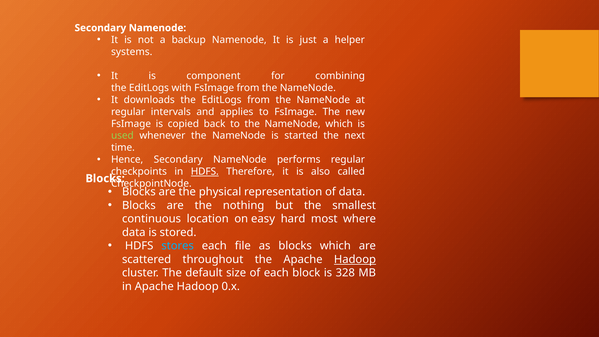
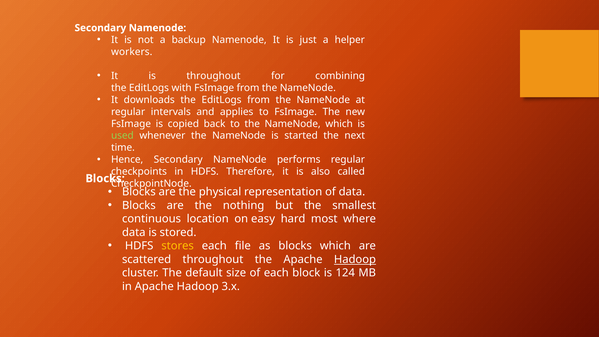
systems: systems -> workers (132, 52)
is component: component -> throughout (214, 76)
HDFS underline: present -> none (205, 172)
stores colour: light blue -> yellow (178, 246)
328: 328 -> 124 (345, 273)
0.x: 0.x -> 3.x (231, 286)
